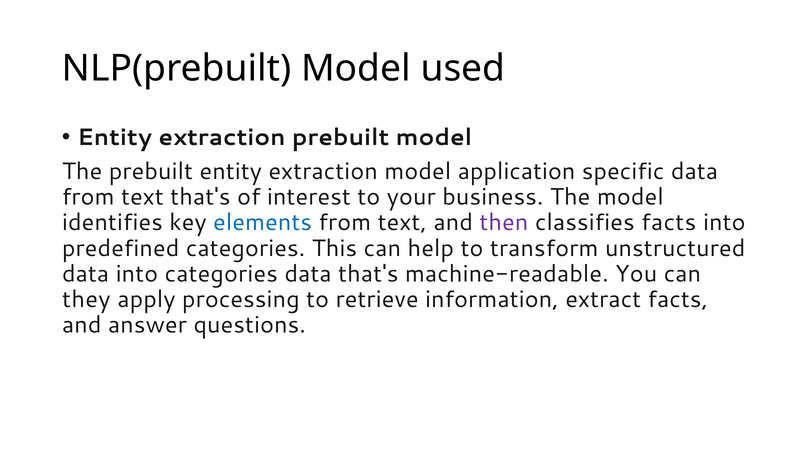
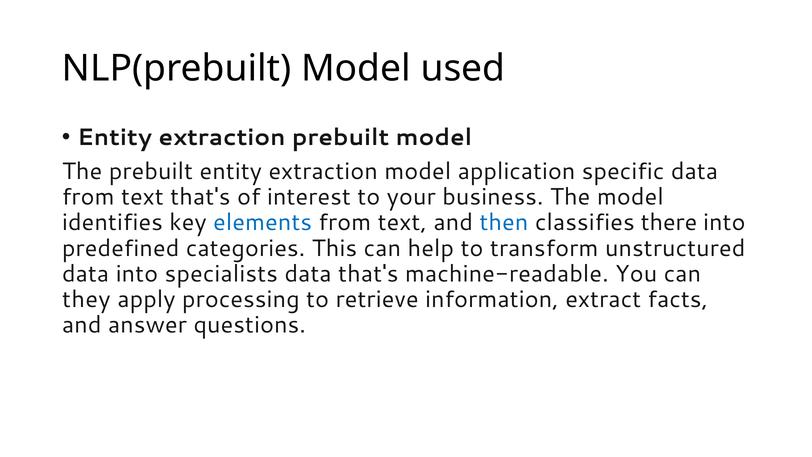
then colour: purple -> blue (504, 222)
classifies facts: facts -> there (669, 222)
into categories: categories -> specialists (221, 274)
